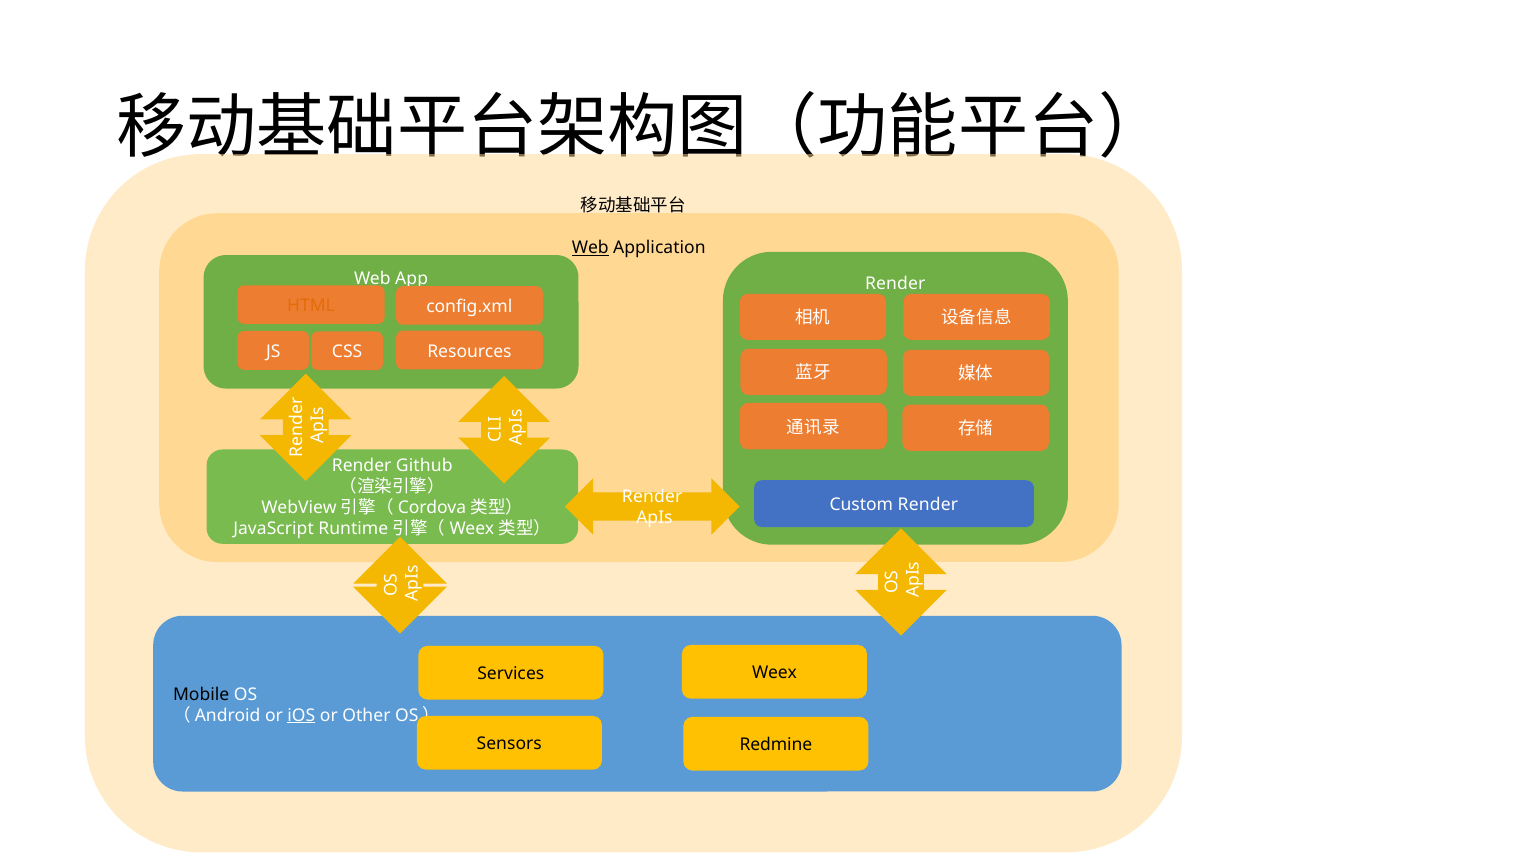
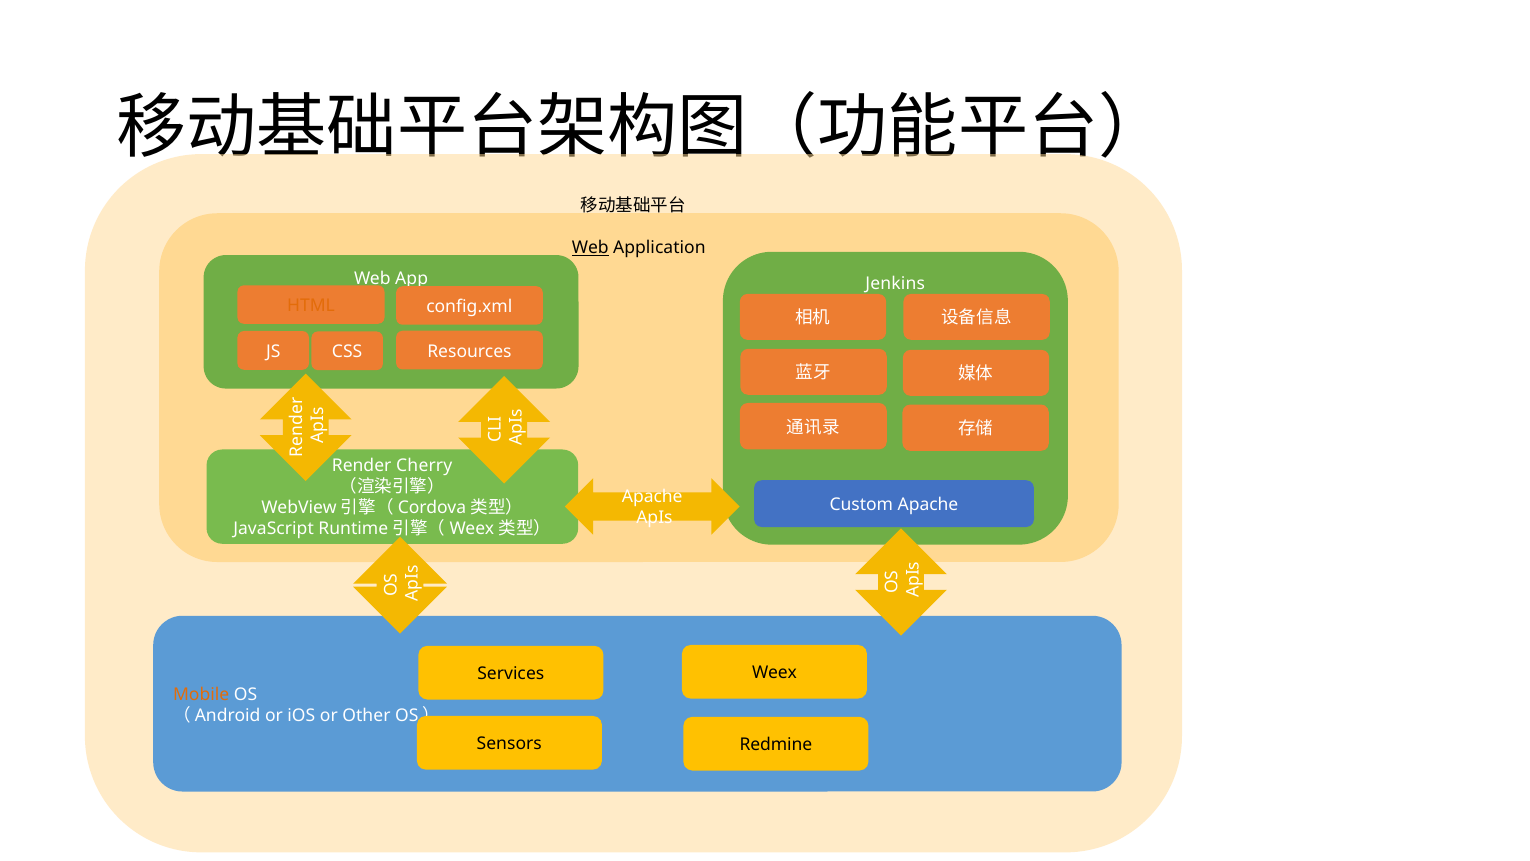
Render: Render -> Jenkins (895, 283)
Github: Github -> Cherry (424, 466)
Render: Render -> Apache (652, 497)
Custom Render: Render -> Apache (928, 505)
Mobile colour: black -> orange (201, 694)
iOS underline: present -> none (301, 715)
